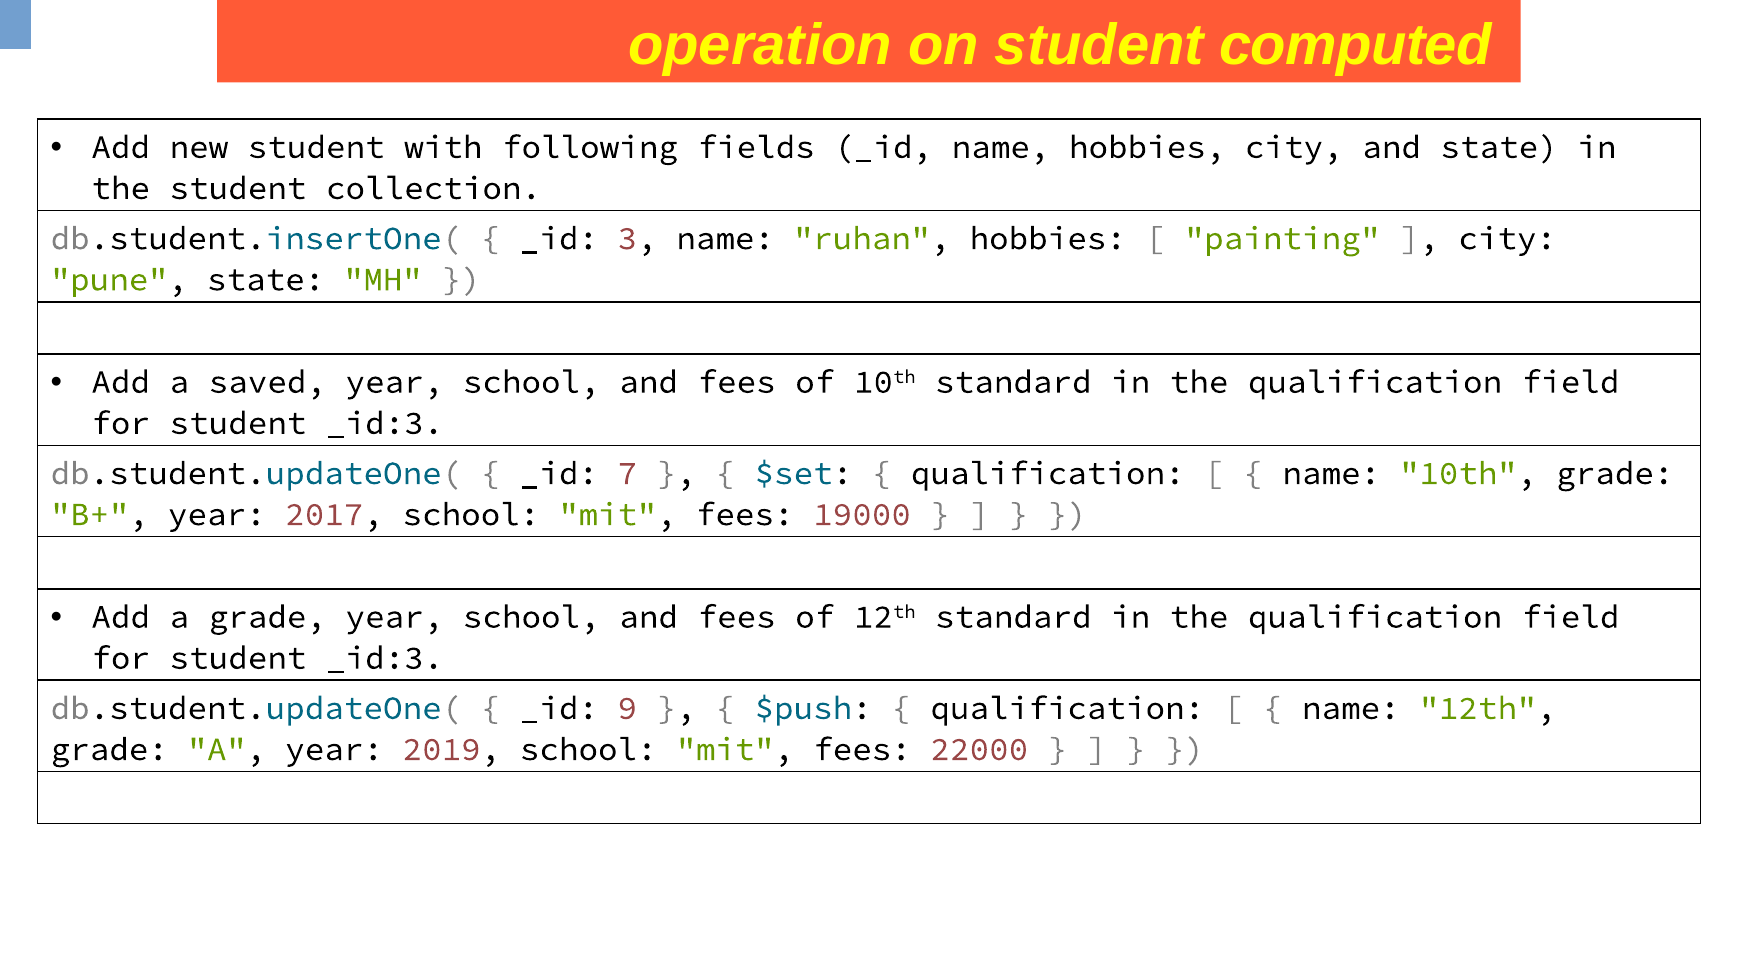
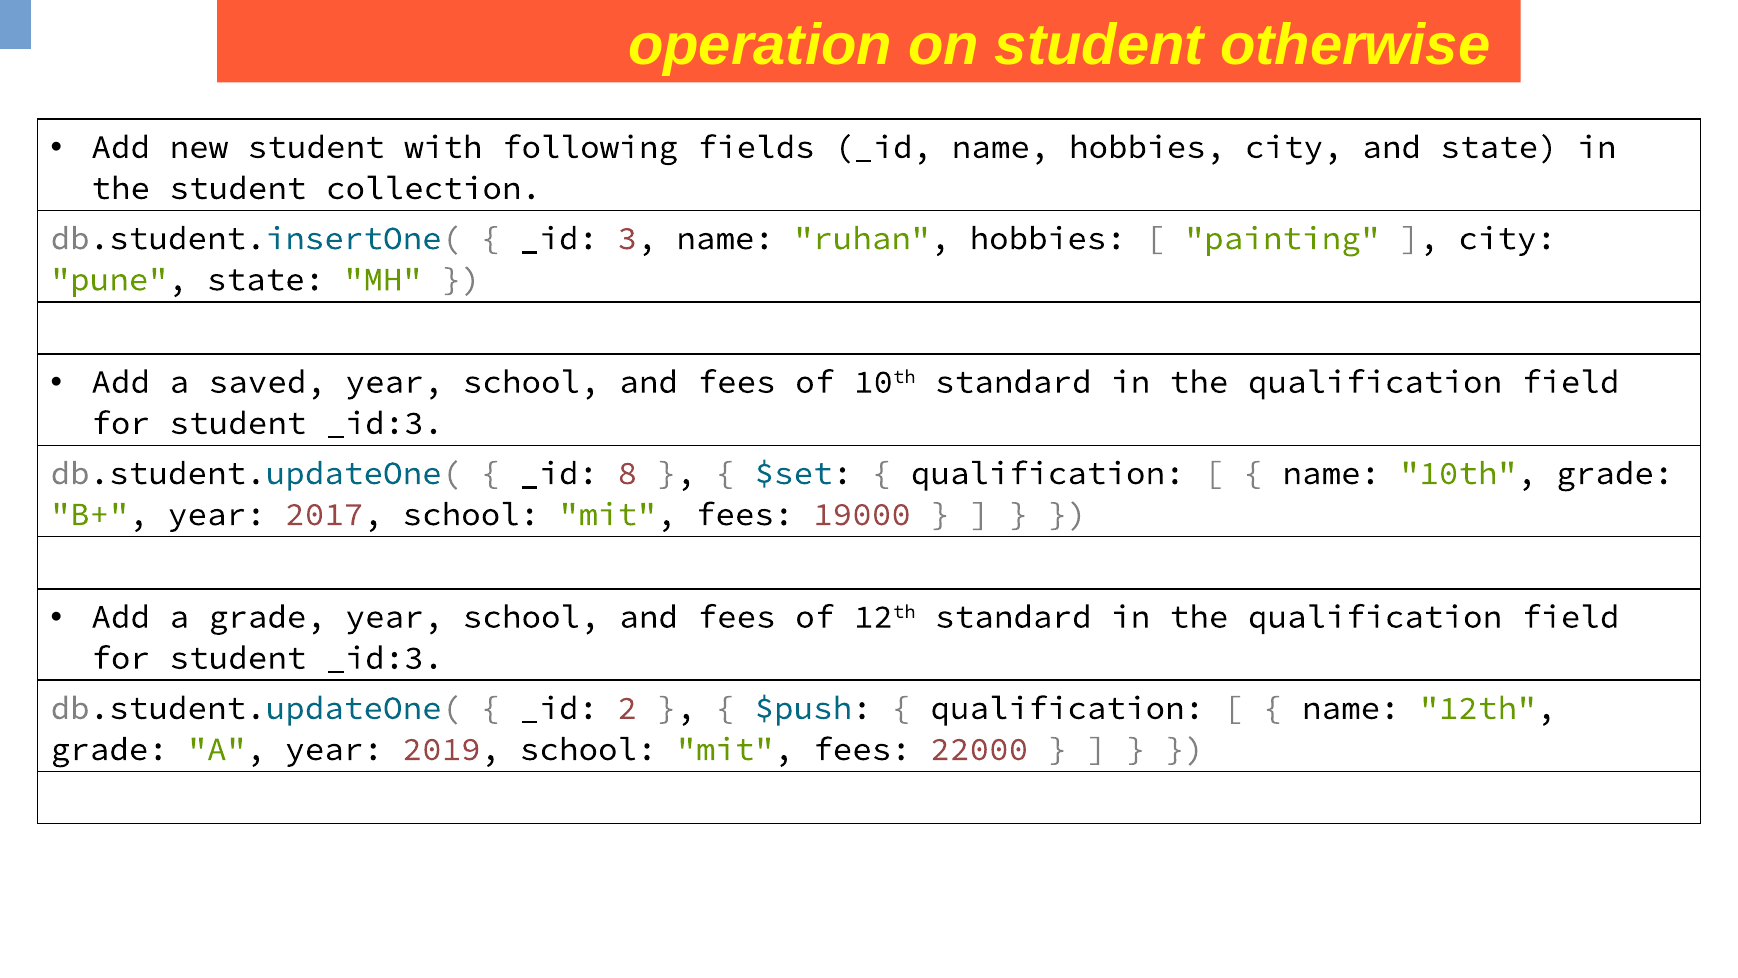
computed: computed -> otherwise (1355, 45)
7: 7 -> 8 (627, 473)
9: 9 -> 2 (627, 708)
